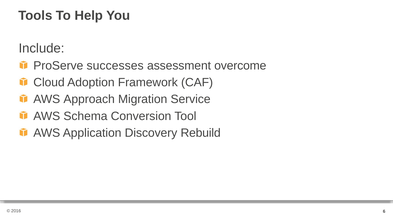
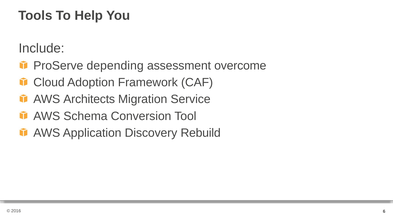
successes: successes -> depending (115, 66)
Approach: Approach -> Architects (89, 99)
